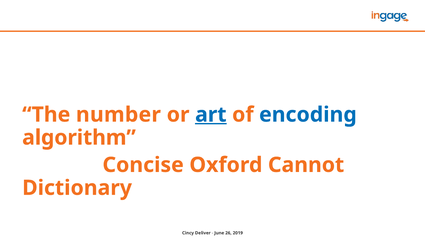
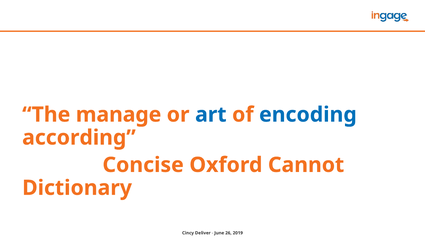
number: number -> manage (119, 115)
art underline: present -> none (211, 115)
algorithm: algorithm -> according (79, 138)
